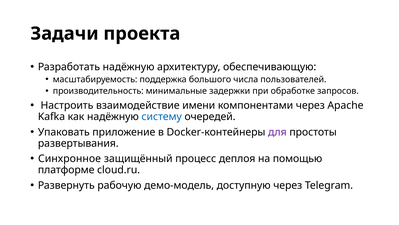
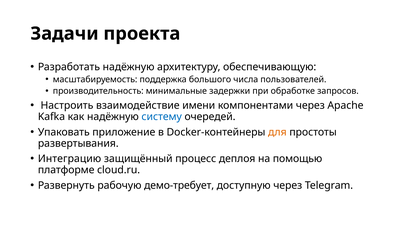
для colour: purple -> orange (277, 132)
Синхронное: Синхронное -> Интеграцию (70, 158)
демо-модель: демо-модель -> демо-требует (179, 185)
